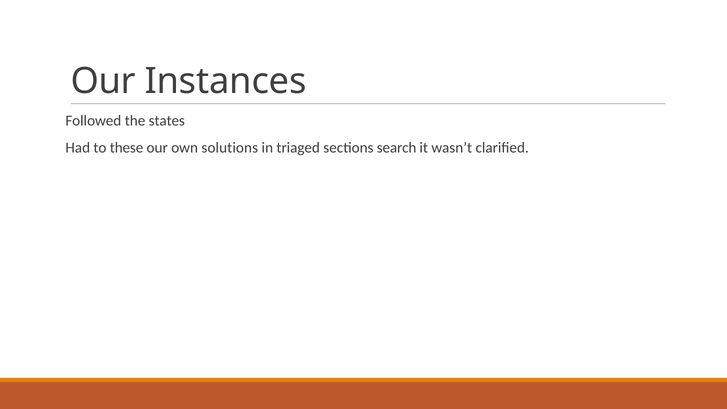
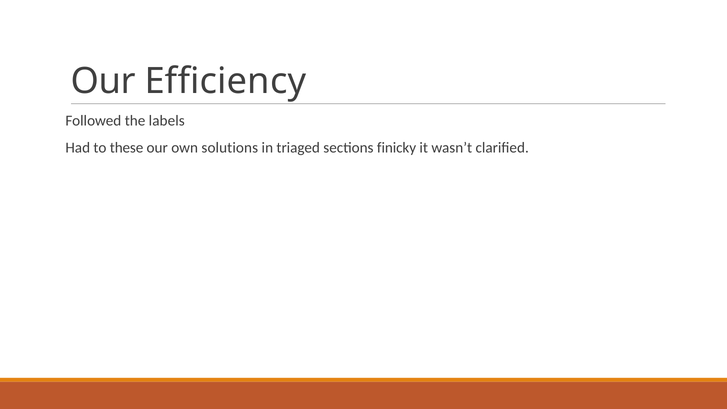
Instances: Instances -> Efficiency (225, 81)
states: states -> labels (167, 121)
search: search -> finicky (397, 148)
